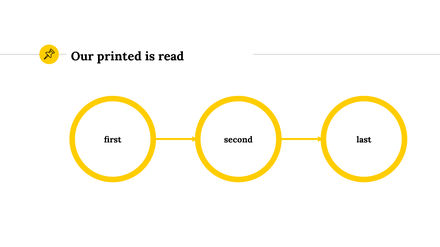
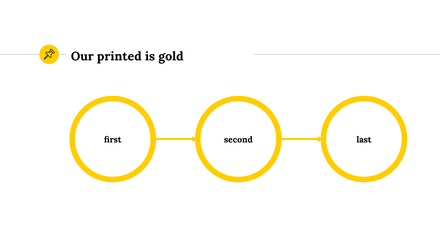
read: read -> gold (171, 56)
